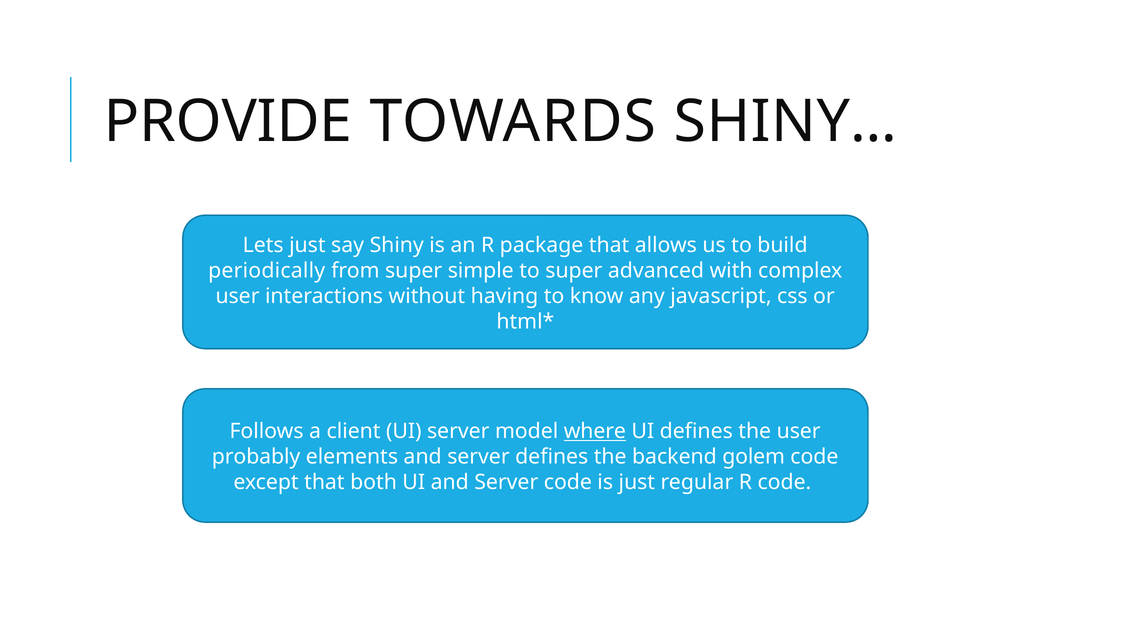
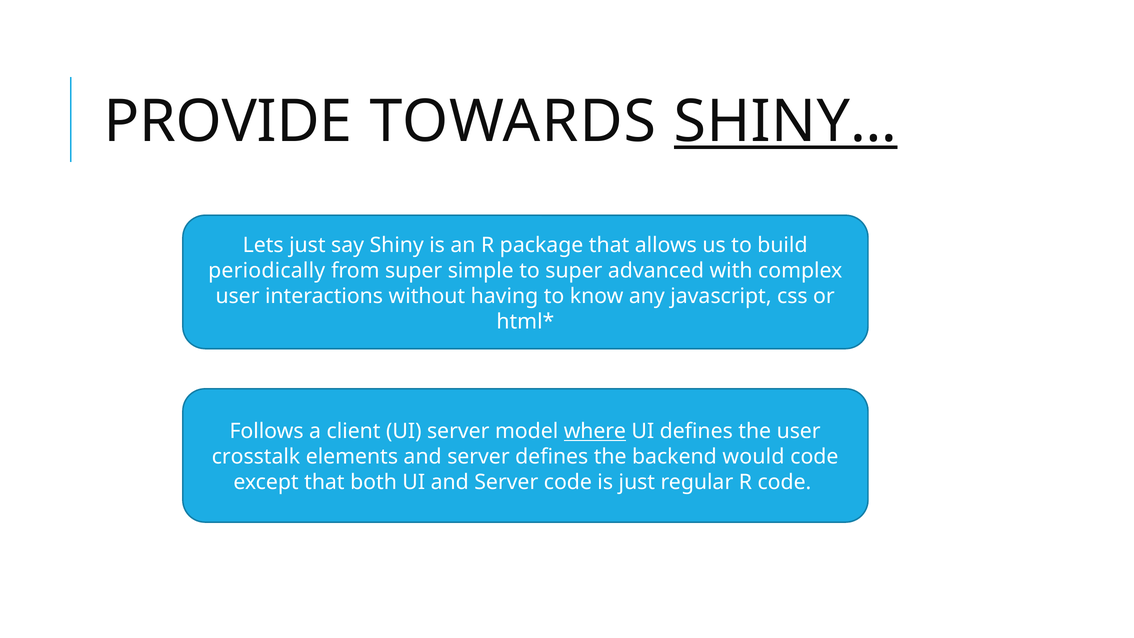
SHINY… underline: none -> present (786, 122)
probably: probably -> crosstalk (256, 457)
golem: golem -> would (753, 457)
